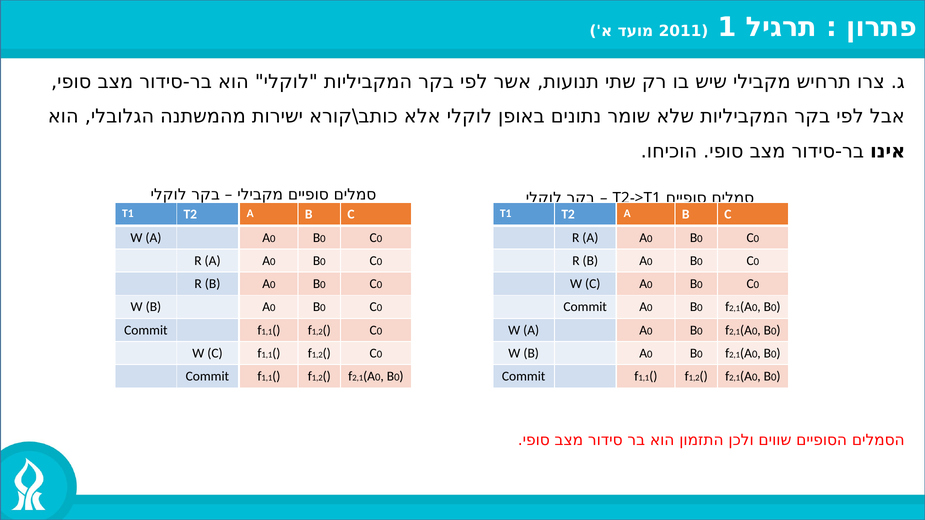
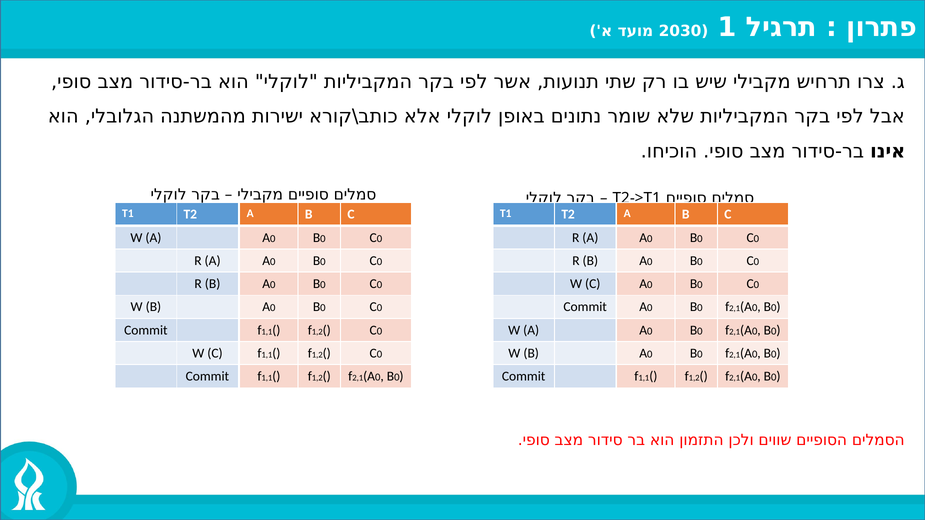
2011: 2011 -> 2030 (680, 31)
